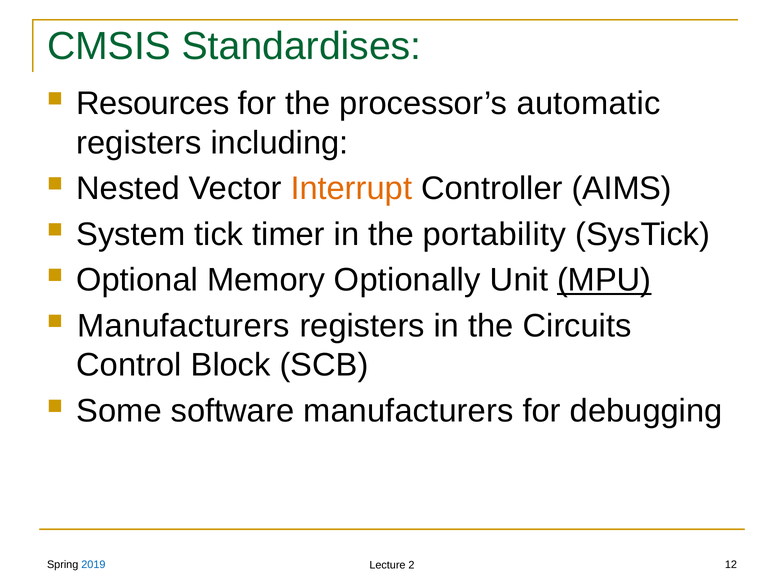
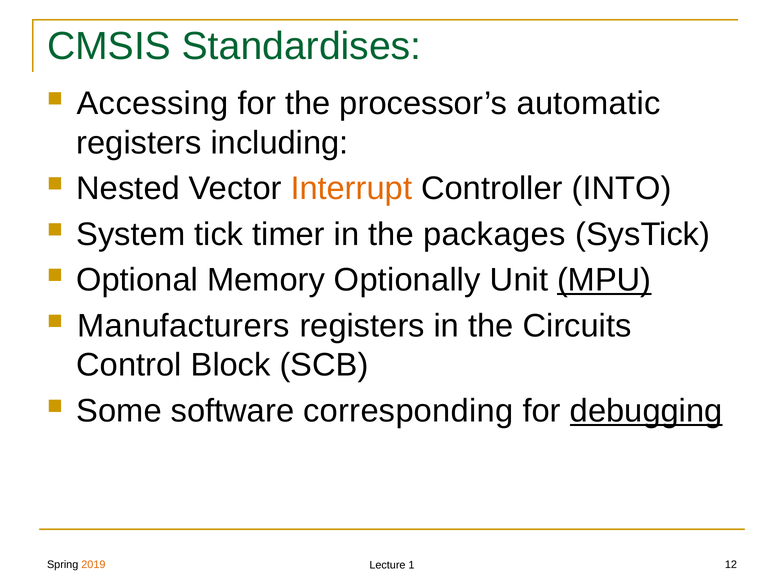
Resources: Resources -> Accessing (152, 104)
AIMS: AIMS -> INTO (622, 189)
portability: portability -> packages (494, 234)
software manufacturers: manufacturers -> corresponding (408, 411)
debugging underline: none -> present (646, 411)
2019 colour: blue -> orange (93, 565)
2: 2 -> 1 (411, 565)
